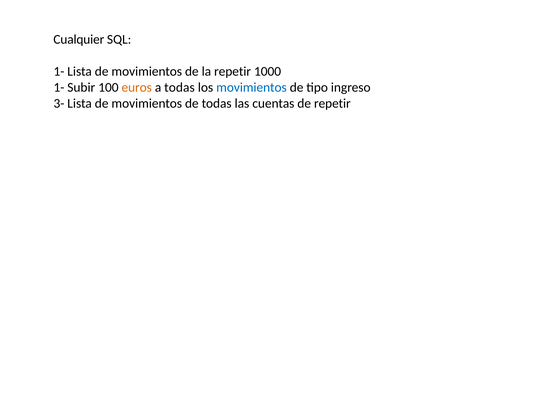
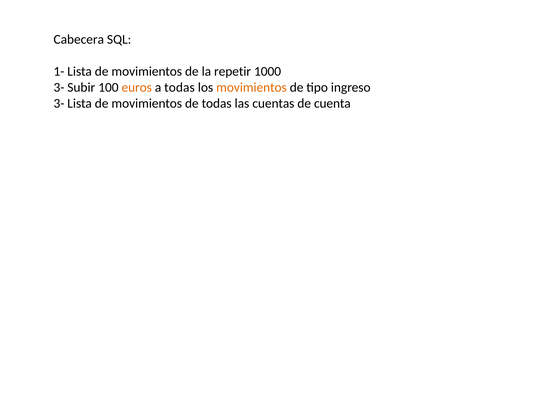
Cualquier: Cualquier -> Cabecera (79, 39)
1-: 1- -> 3- (59, 87)
movimientos colour: blue -> orange (251, 87)
de repetir: repetir -> cuenta (332, 103)
